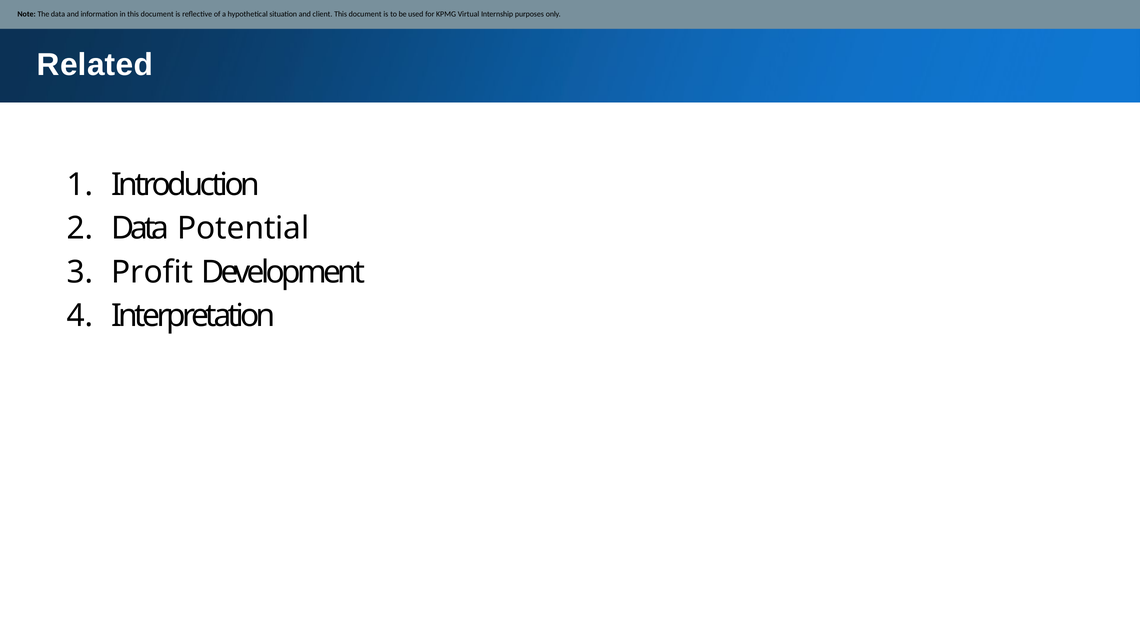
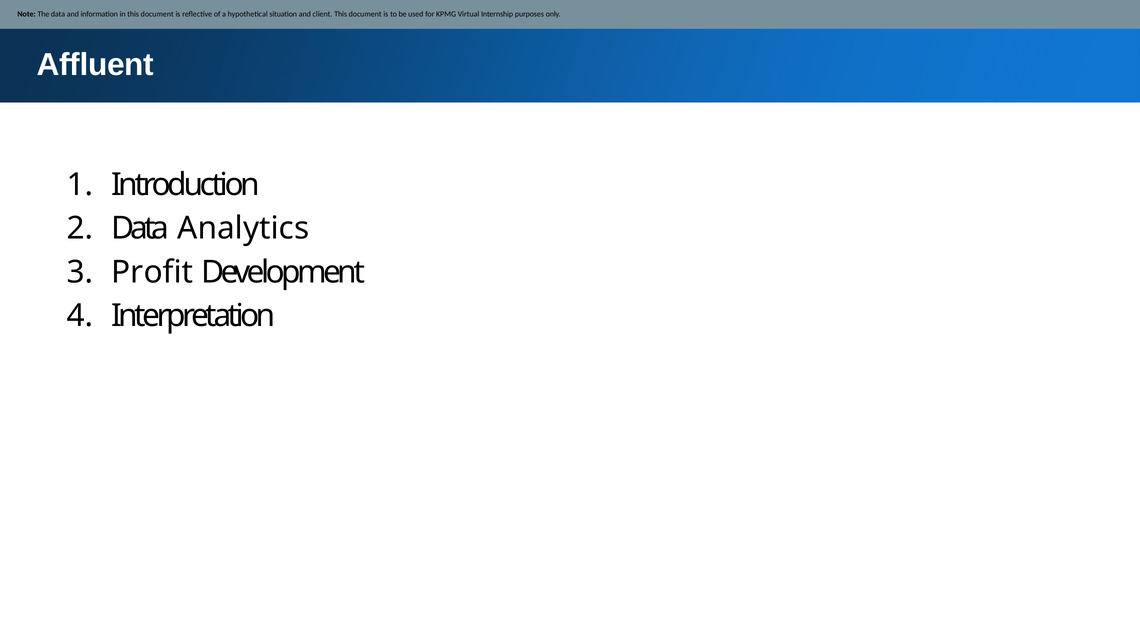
Related: Related -> Affluent (95, 65)
Potential: Potential -> Analytics (243, 229)
